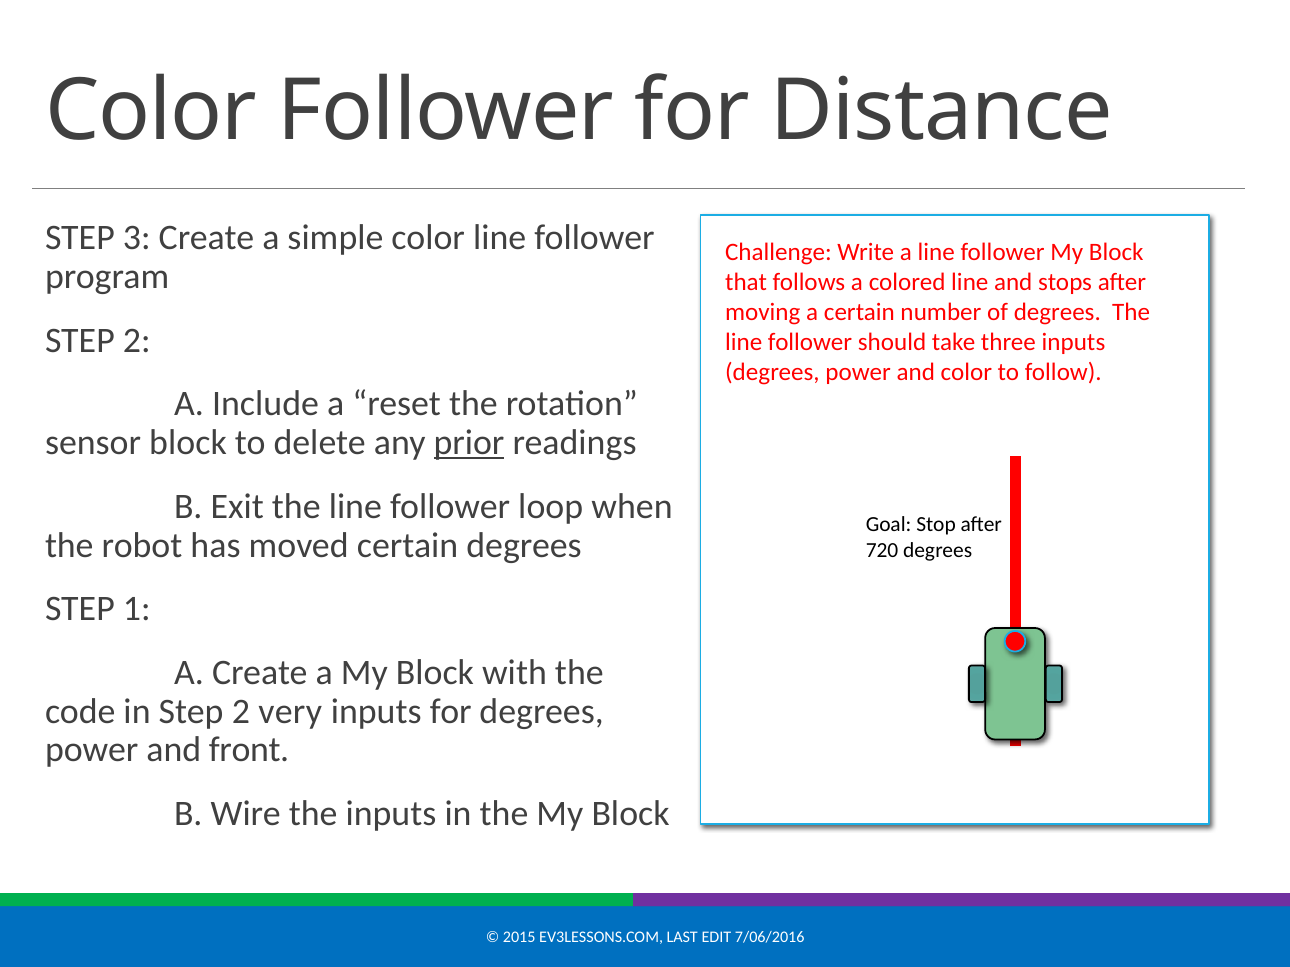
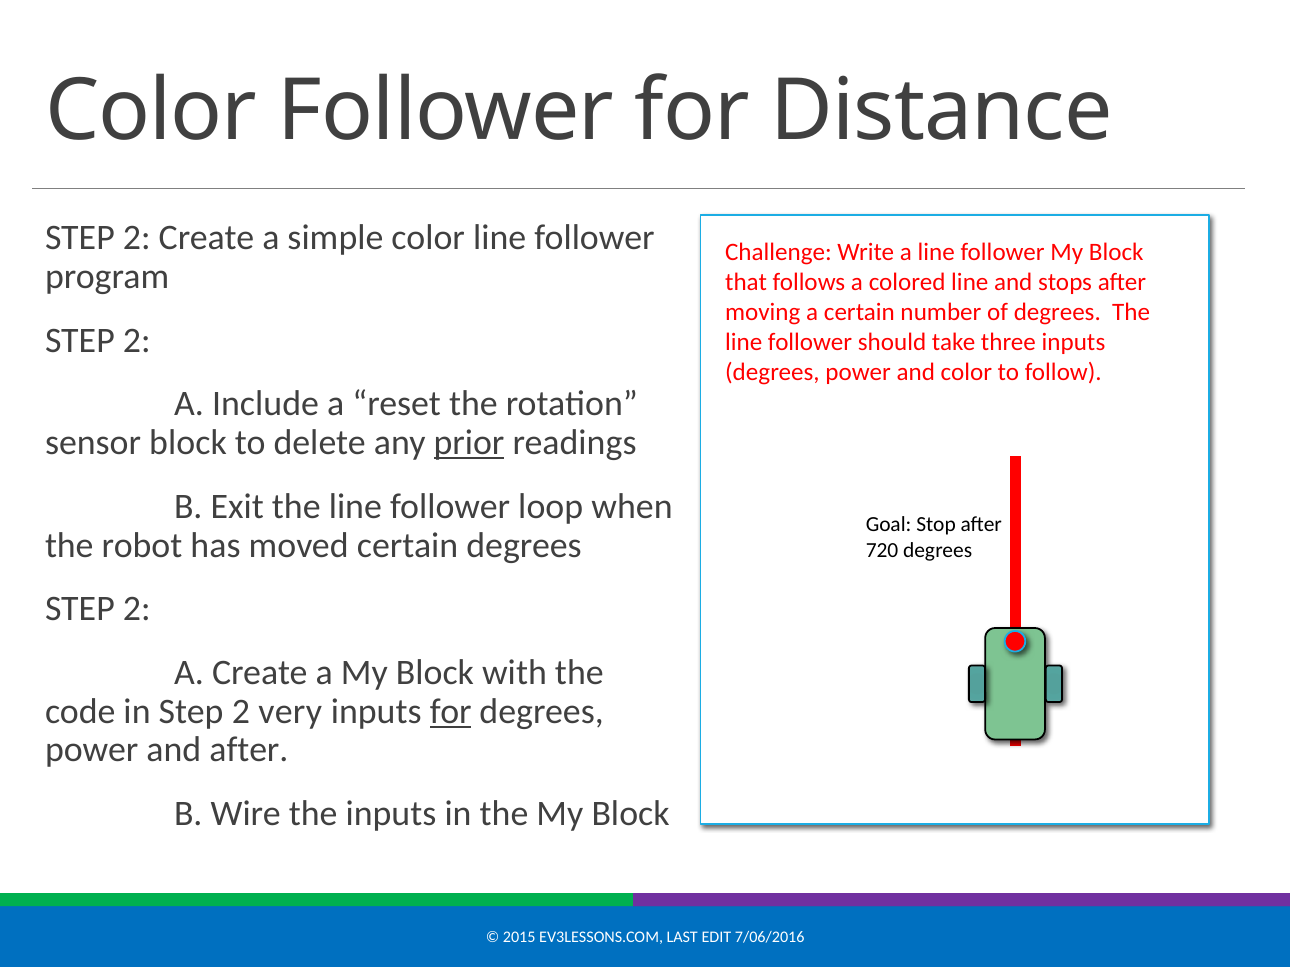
3: 3 -> 2 (137, 238)
1: 1 -> 2 (137, 609)
for underline: none -> present (451, 712)
and front: front -> after (249, 750)
